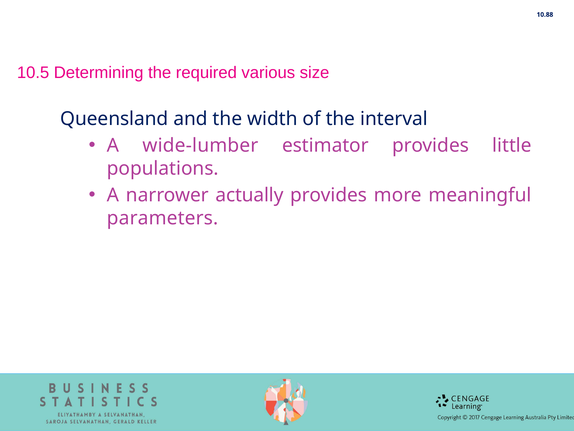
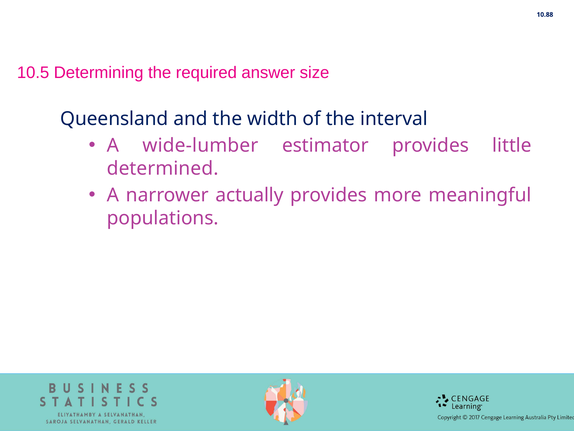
various: various -> answer (268, 73)
populations: populations -> determined (163, 168)
parameters: parameters -> populations (163, 218)
